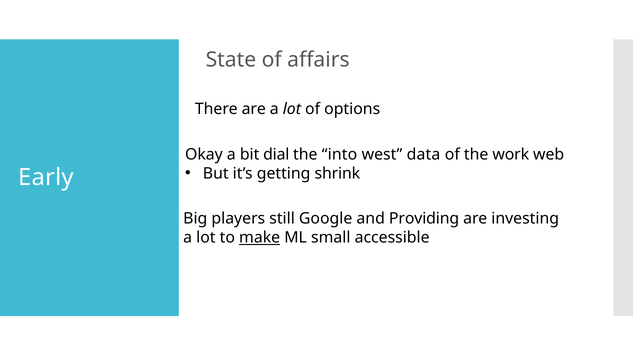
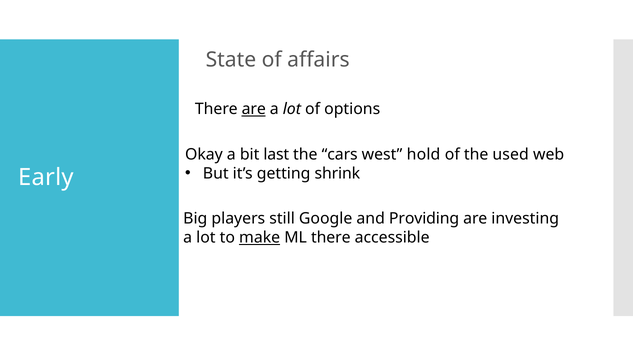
are underline: none -> present (254, 109)
dial: dial -> last (276, 154)
into: into -> cars (340, 154)
data: data -> hold (424, 154)
work: work -> used (511, 154)
ML small: small -> there (331, 238)
